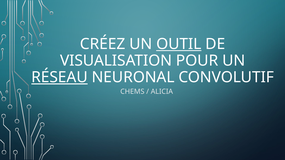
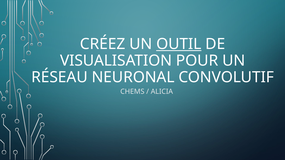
RÉSEAU underline: present -> none (60, 77)
